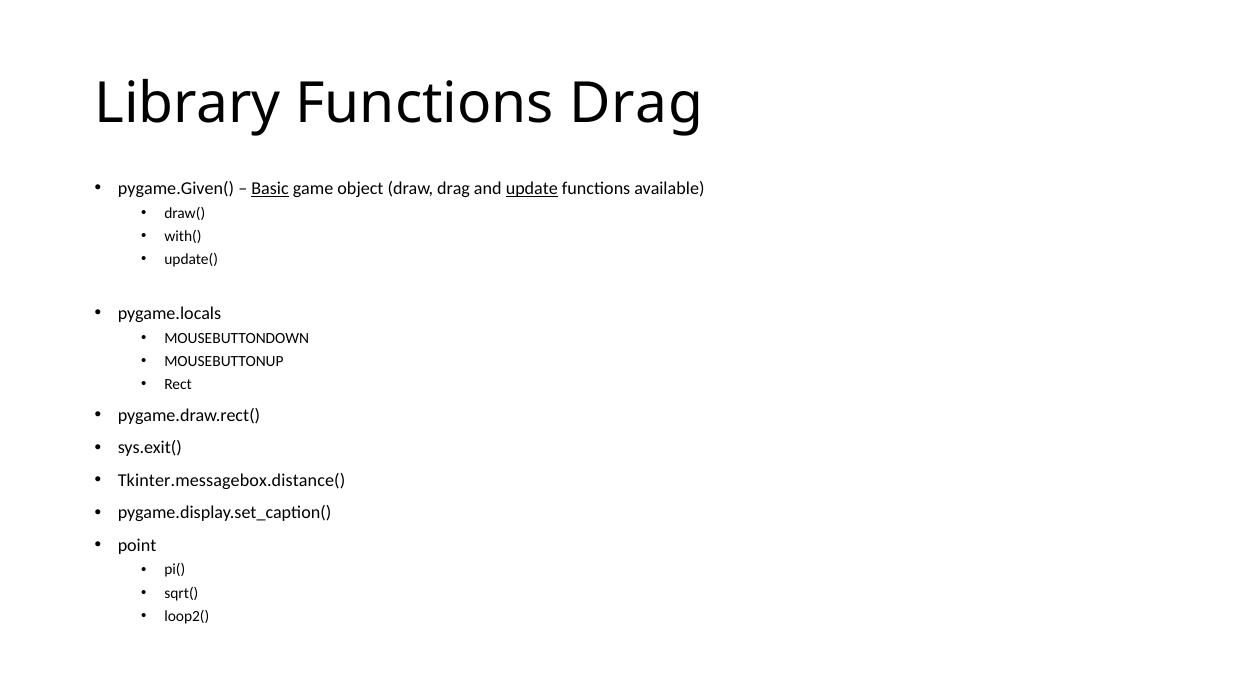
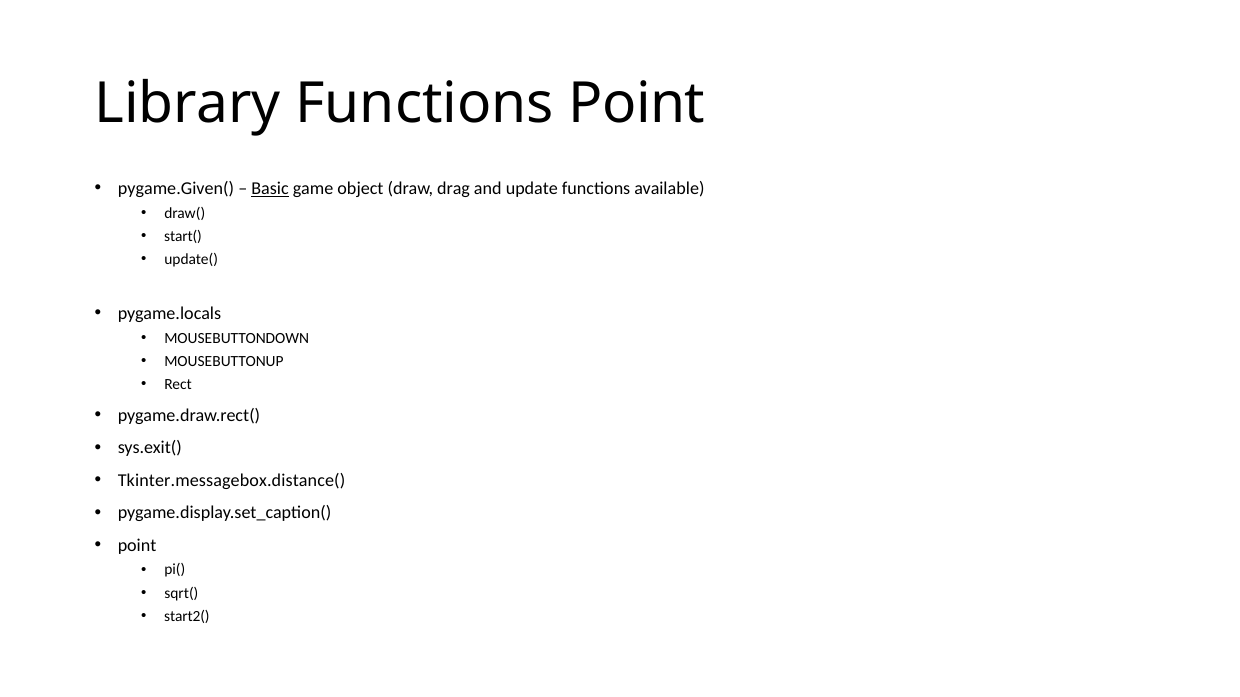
Functions Drag: Drag -> Point (637, 104)
update underline: present -> none (532, 188)
with(: with( -> start( (183, 236)
loop2(: loop2( -> start2( (187, 617)
